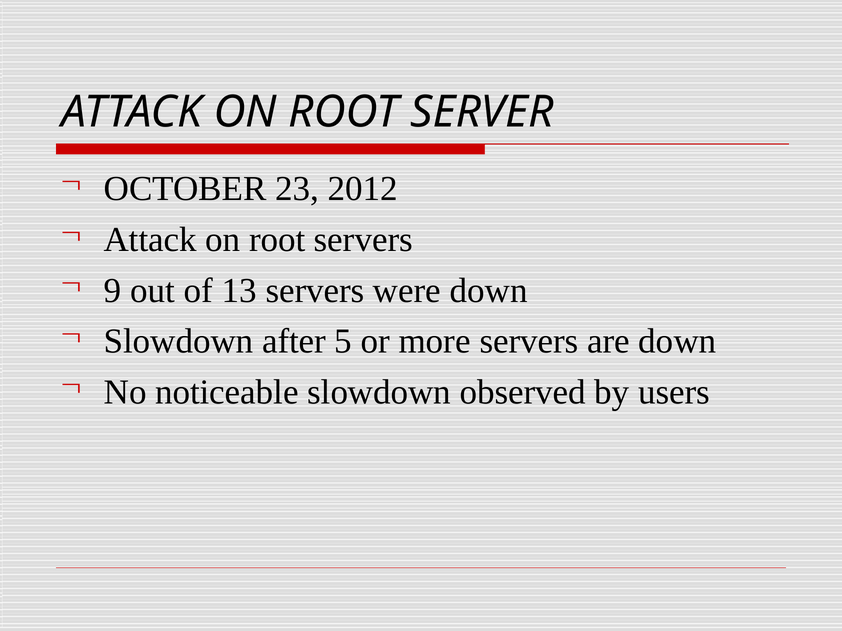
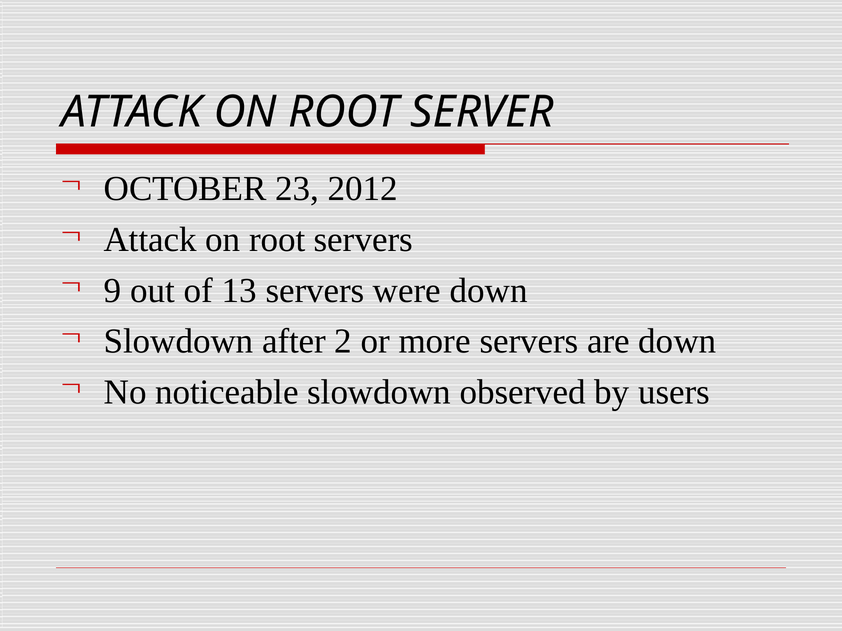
5: 5 -> 2 (343, 341)
